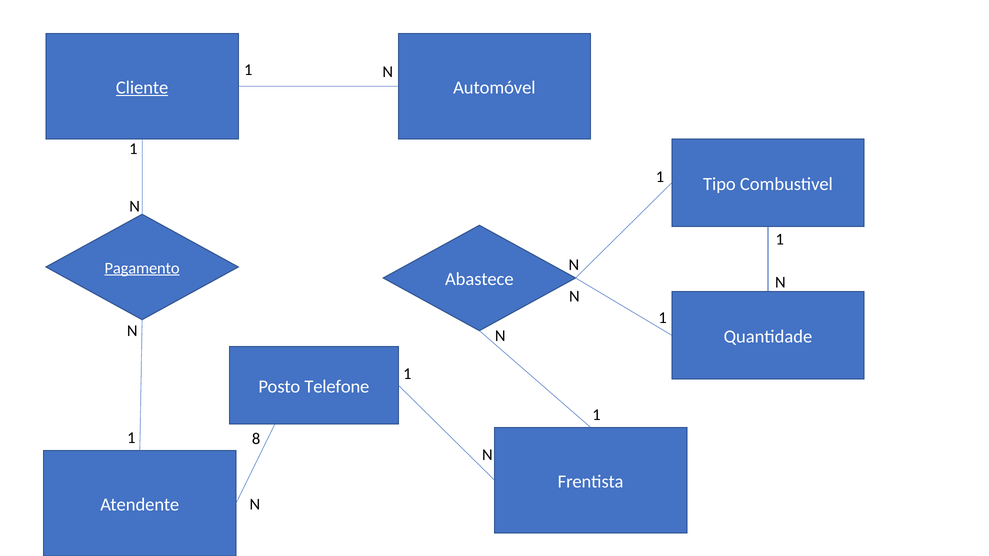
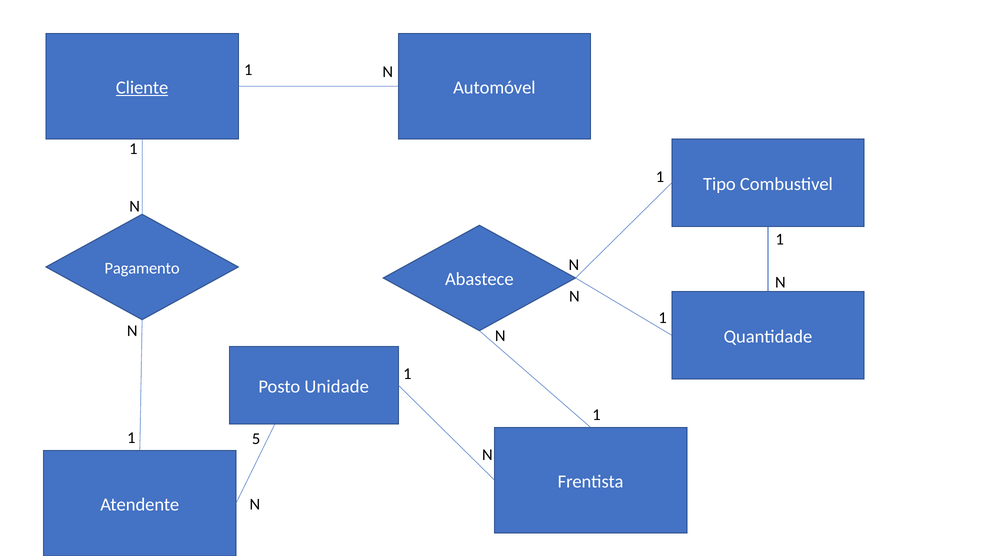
Pagamento underline: present -> none (142, 268)
Telefone: Telefone -> Unidade (337, 387)
8: 8 -> 5 (256, 439)
